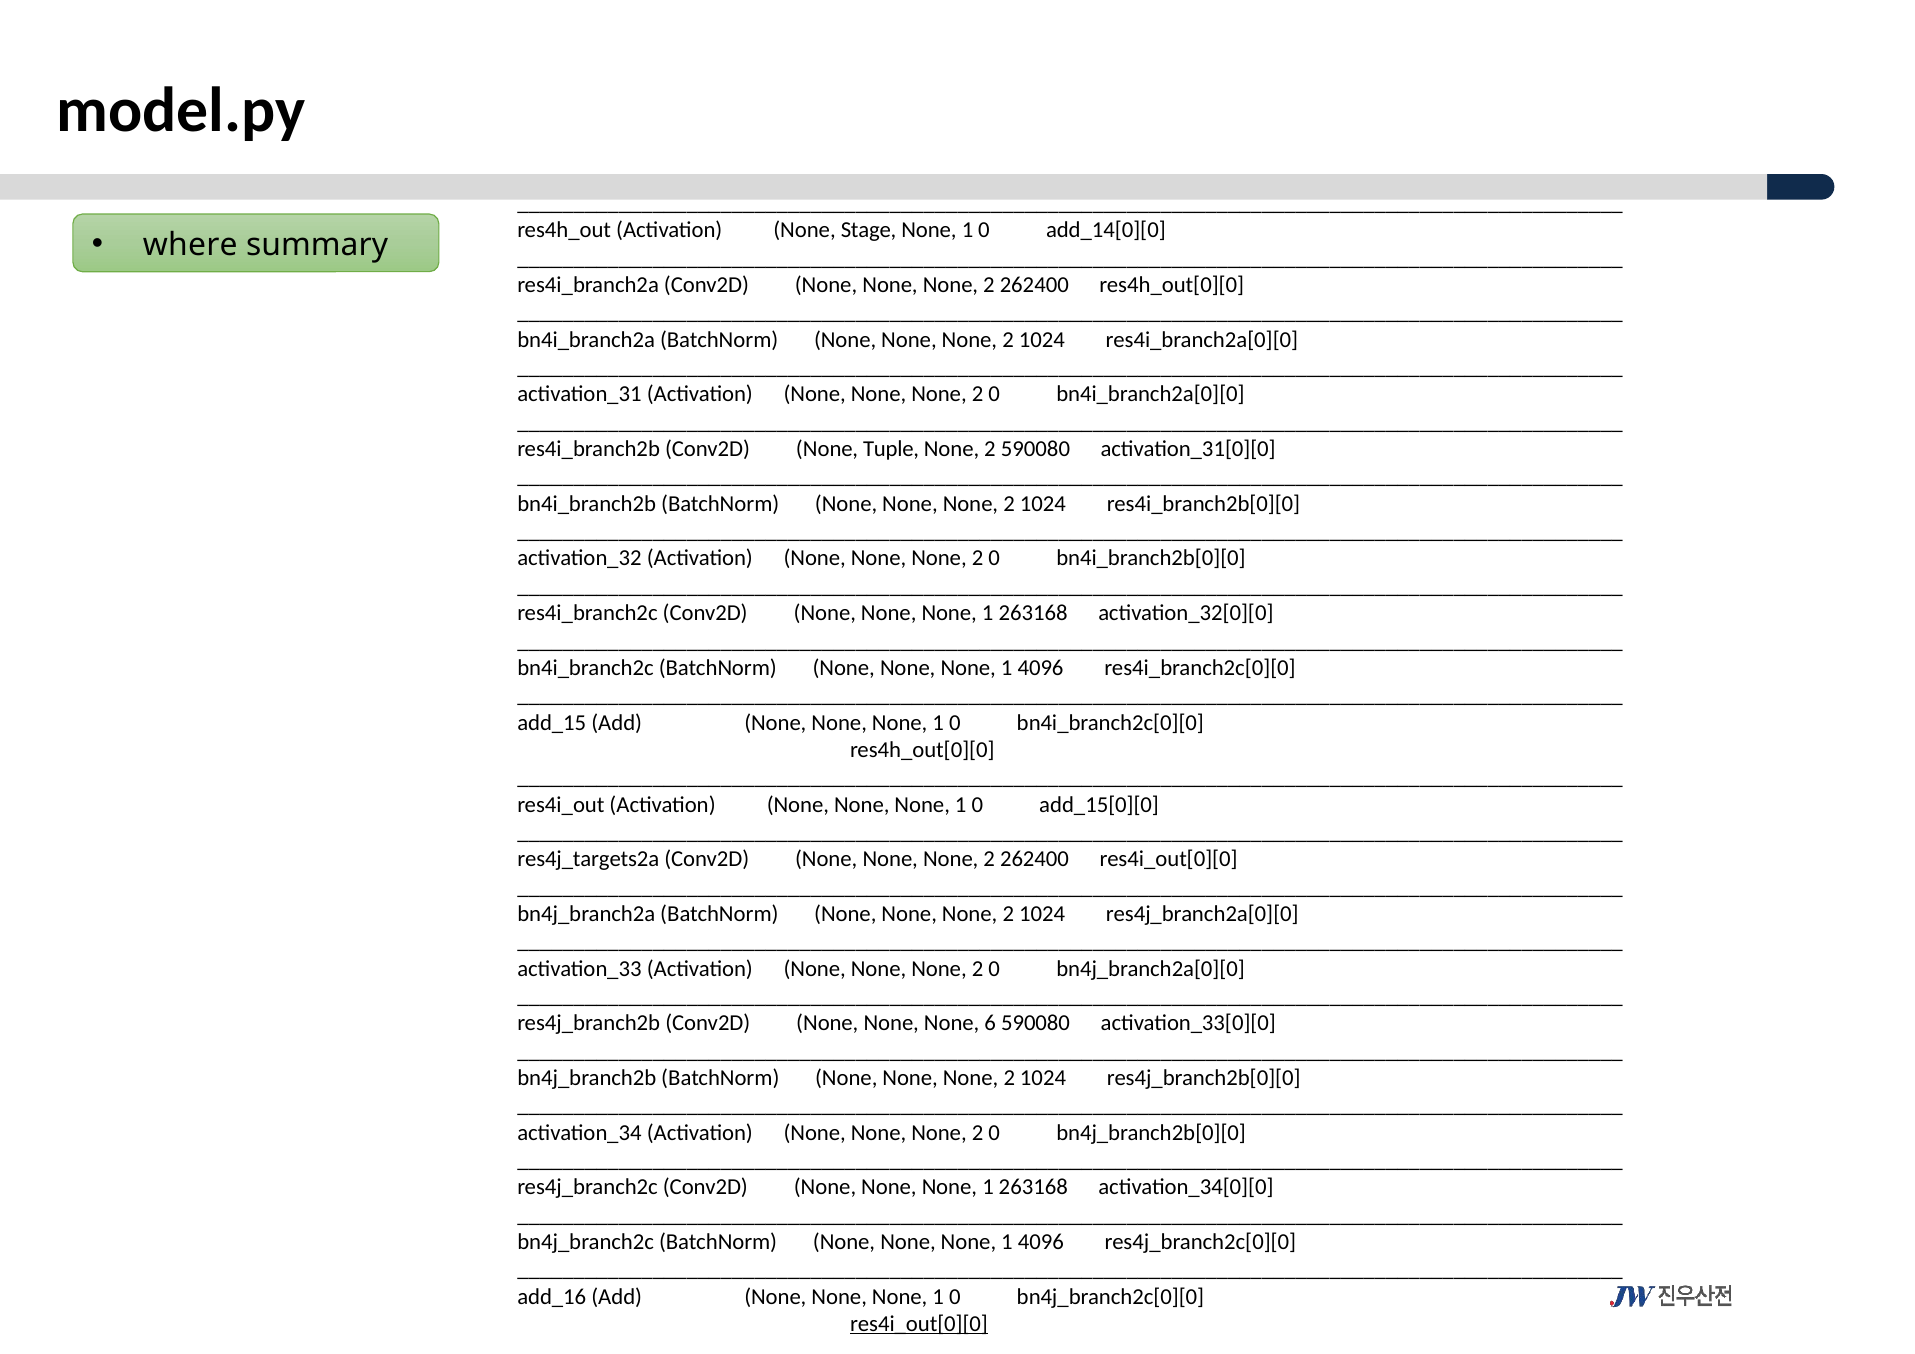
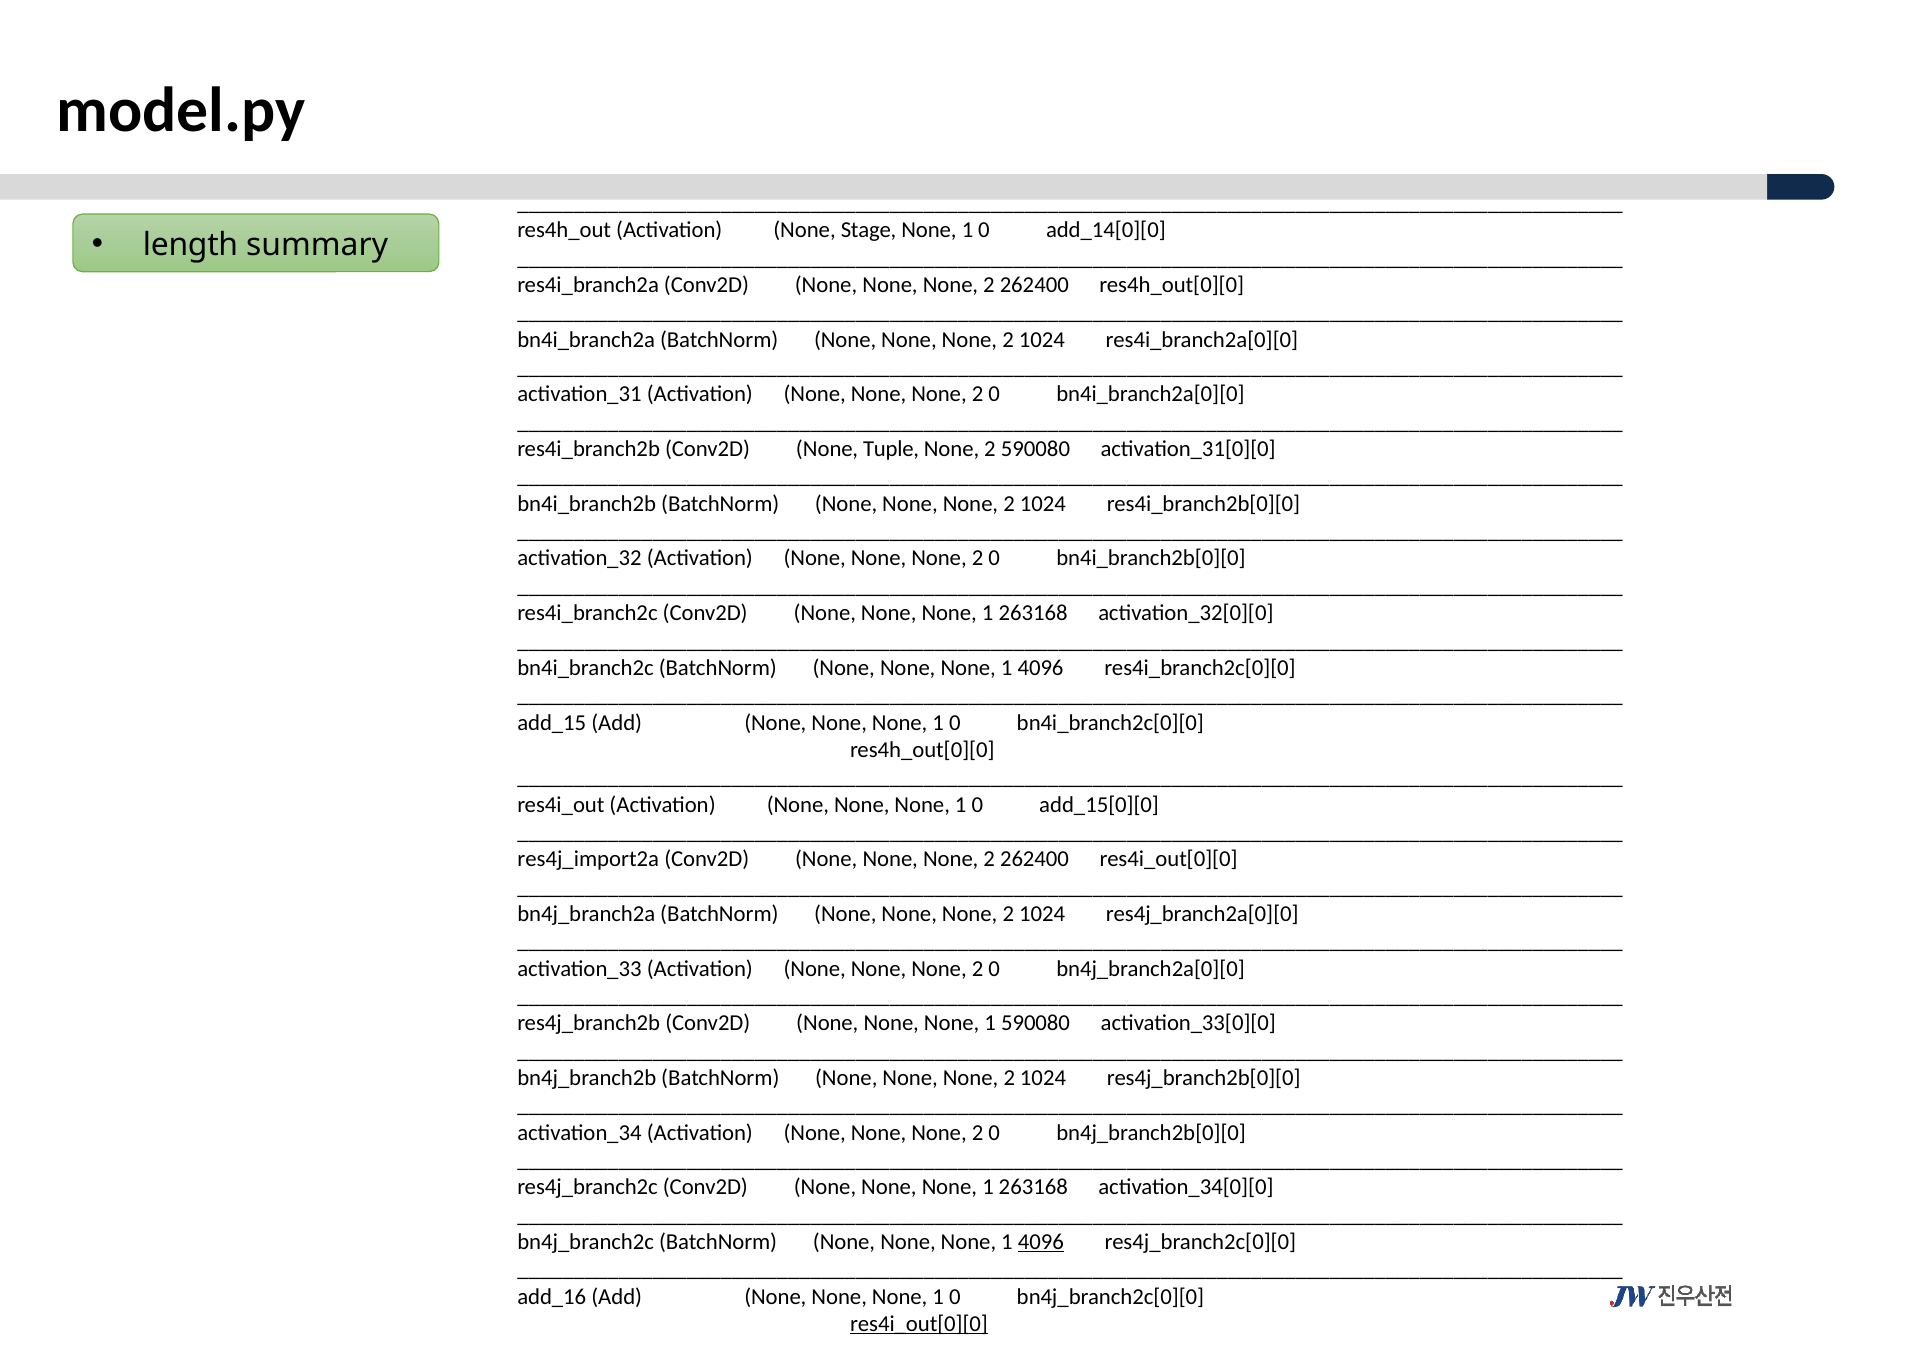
where: where -> length (191, 245)
res4j_targets2a: res4j_targets2a -> res4j_import2a (588, 859)
6: 6 -> 1 (990, 1023)
4096 underline: none -> present (1041, 1242)
